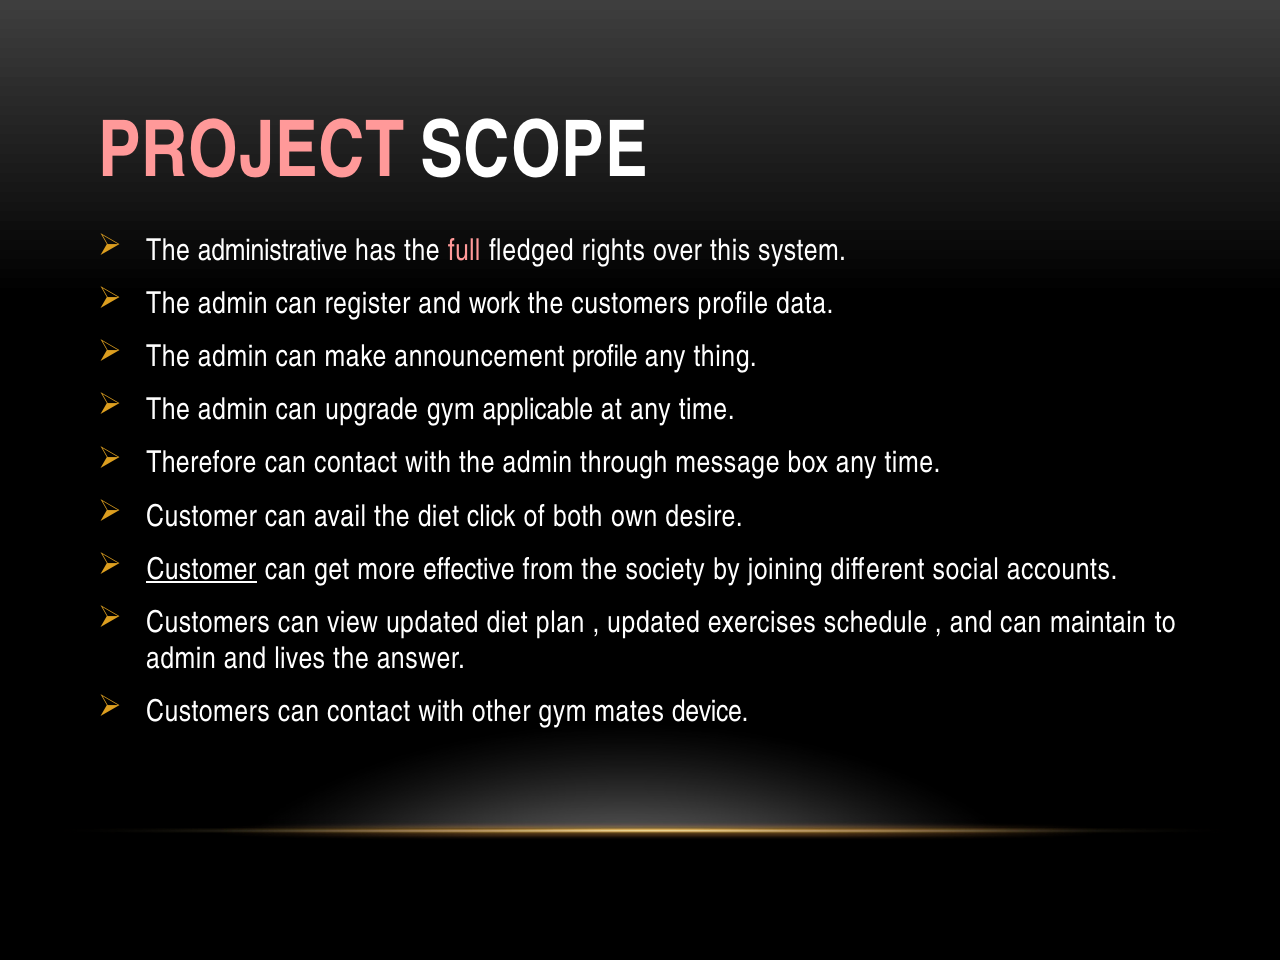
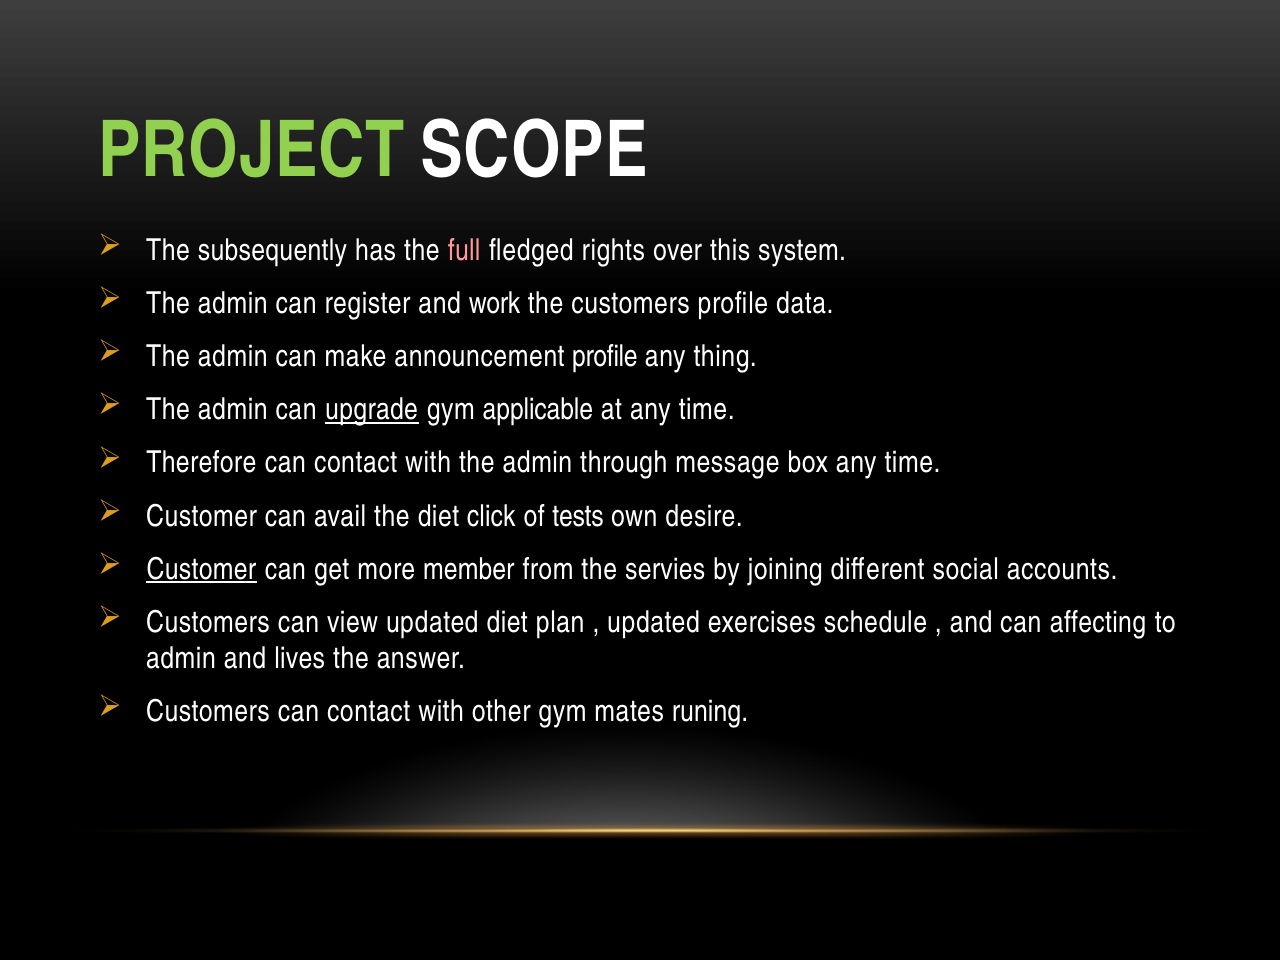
PROJECT colour: pink -> light green (252, 151)
administrative: administrative -> subsequently (272, 251)
upgrade underline: none -> present (372, 410)
both: both -> tests (578, 516)
effective: effective -> member (469, 569)
society: society -> servies (665, 569)
maintain: maintain -> affecting (1098, 622)
device: device -> runing (710, 712)
